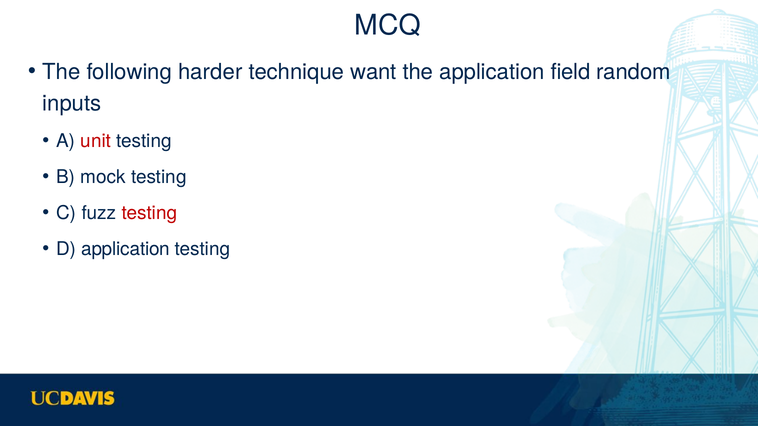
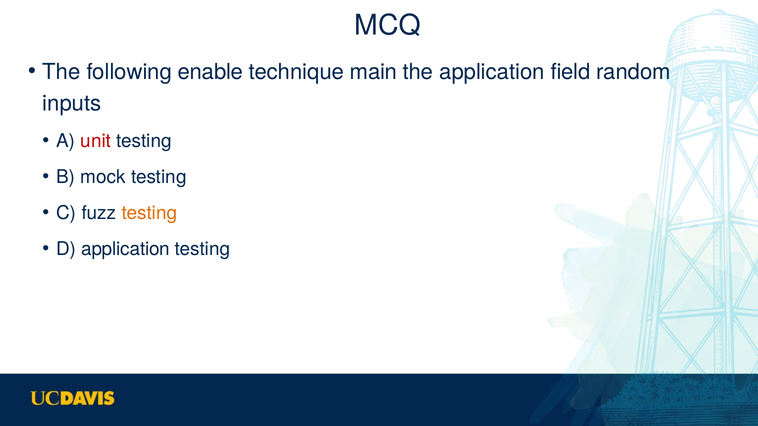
harder: harder -> enable (210, 72)
want: want -> main (373, 72)
testing colour: red -> orange (149, 213)
